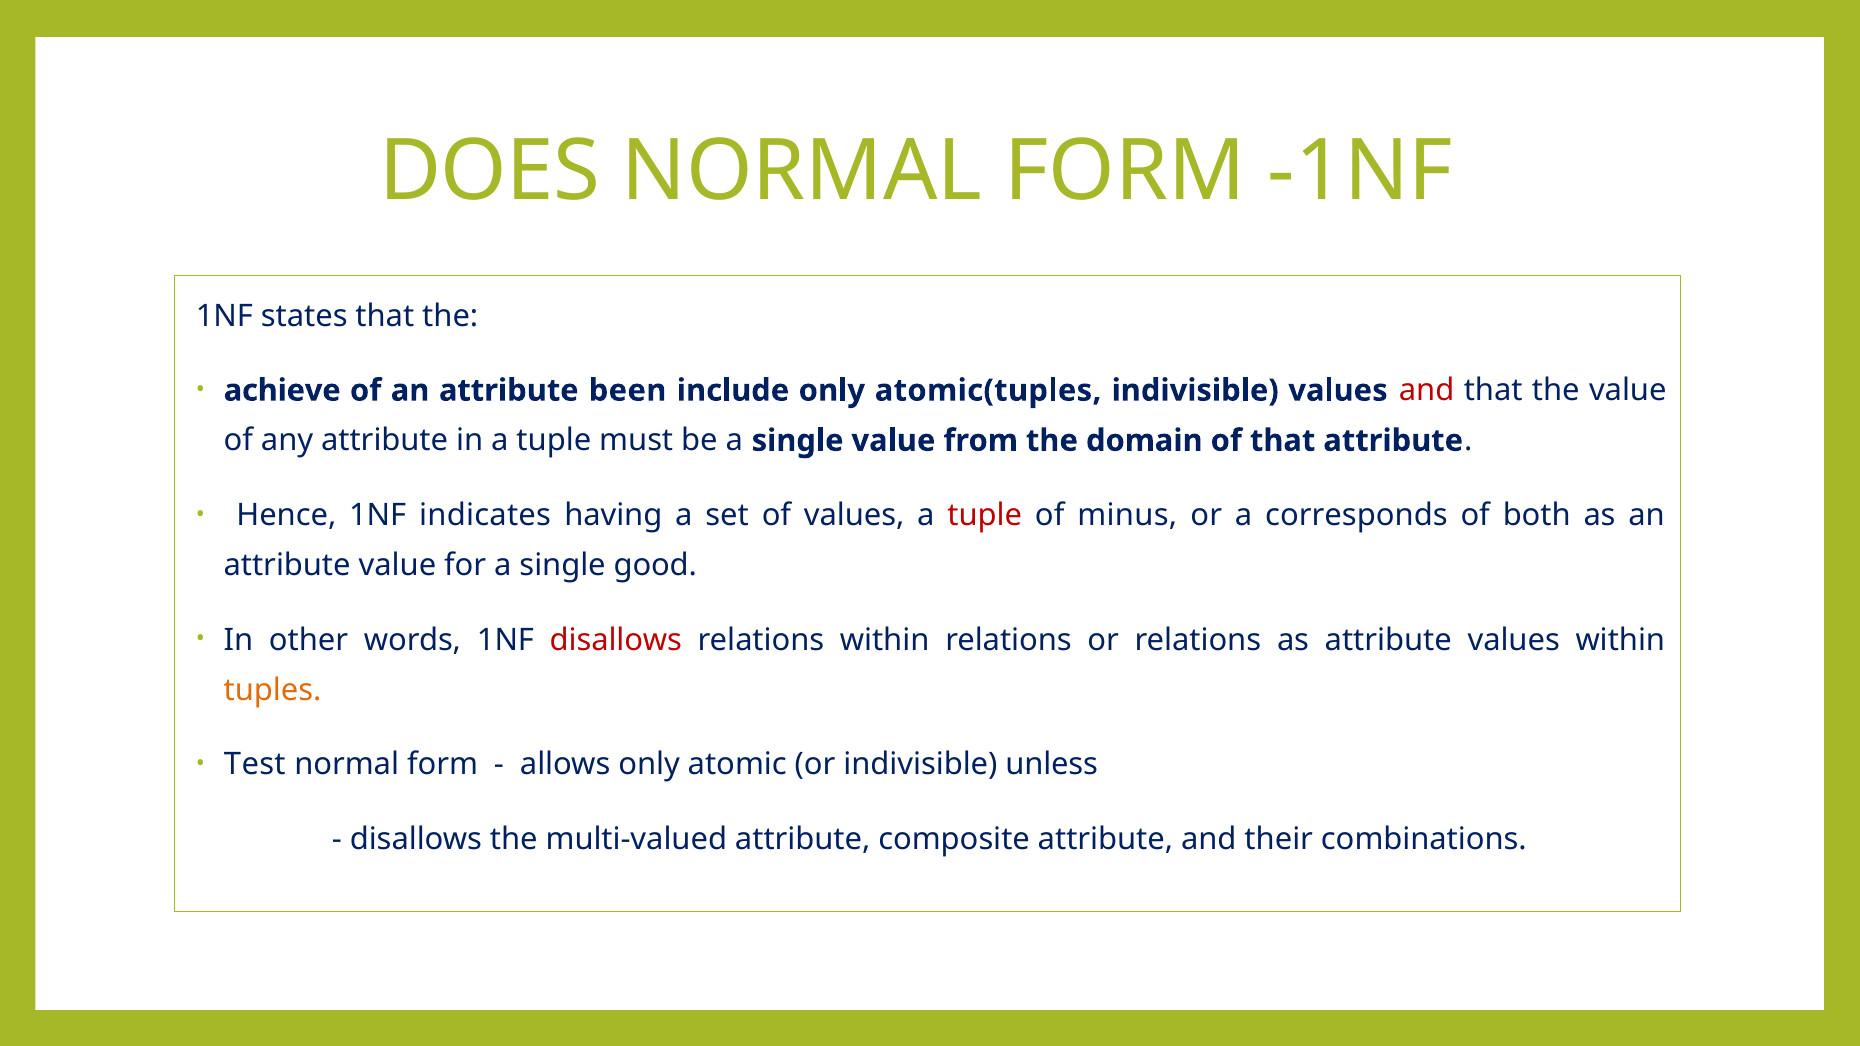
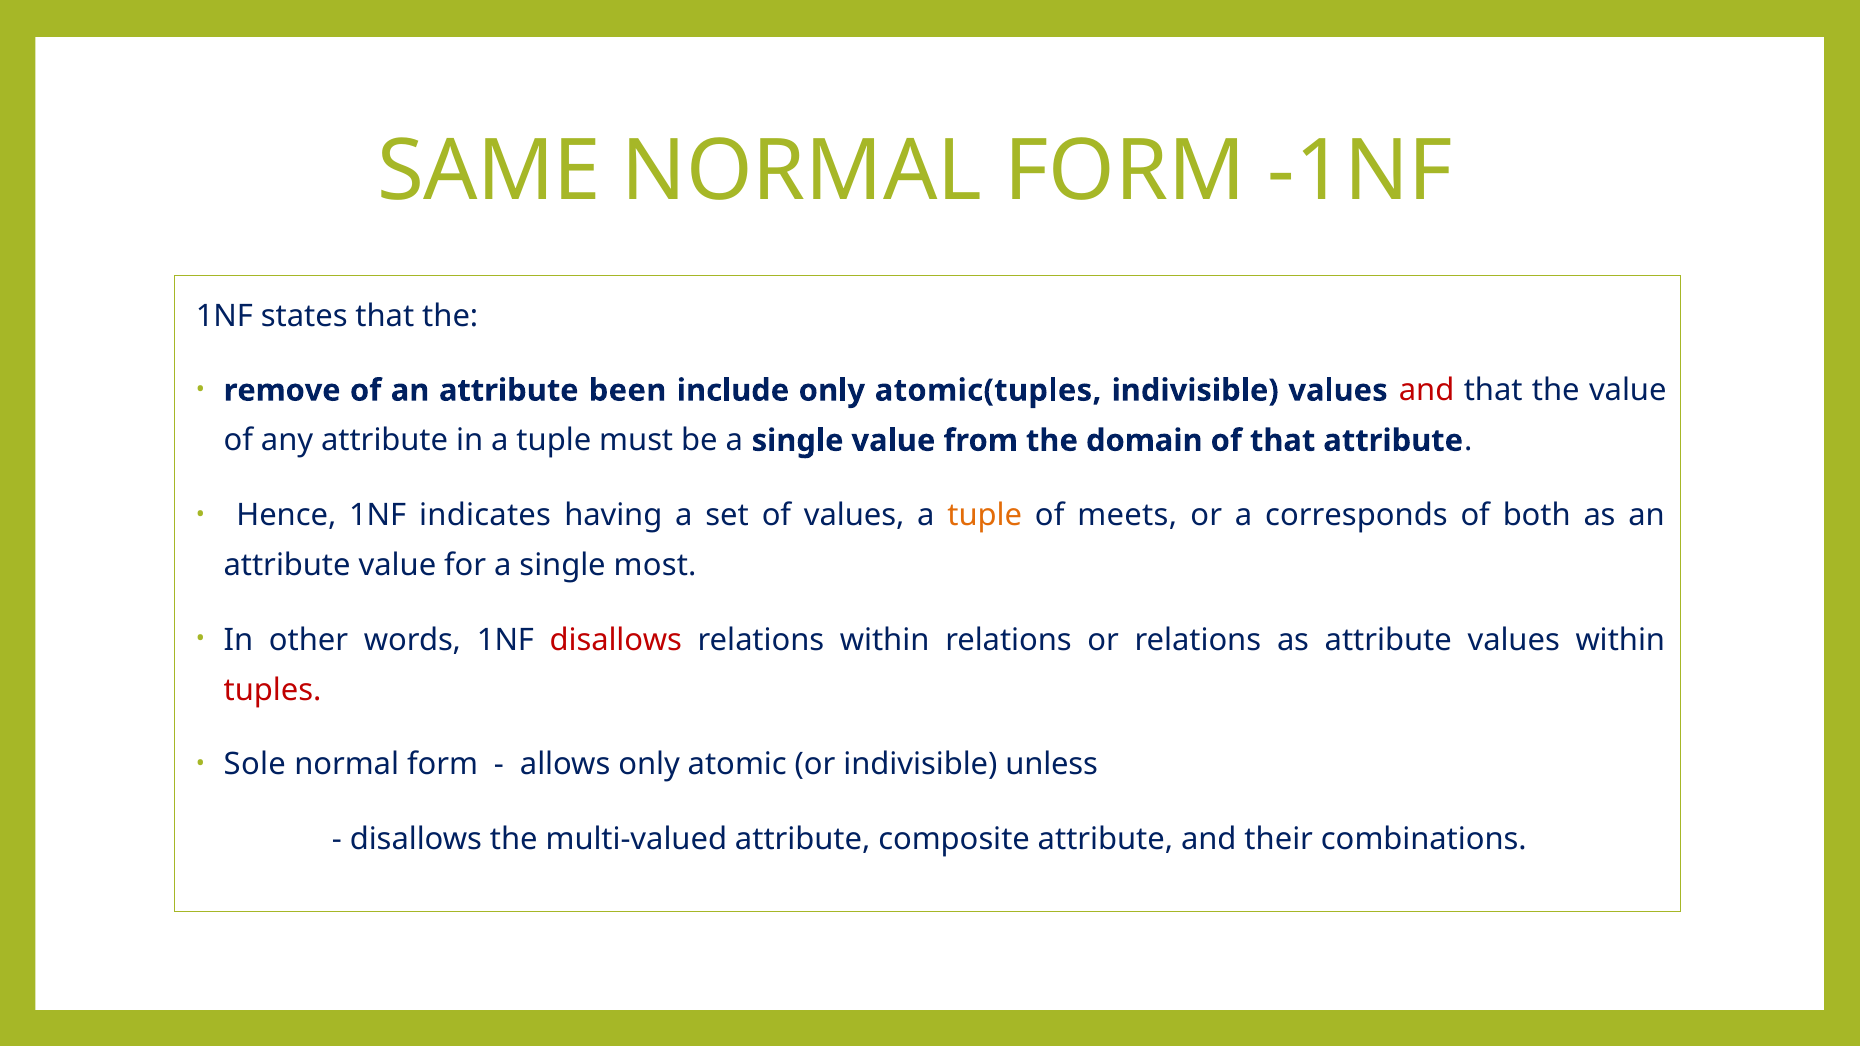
DOES: DOES -> SAME (490, 171)
achieve: achieve -> remove (282, 391)
tuple colour: red -> orange (985, 515)
minus: minus -> meets (1127, 515)
good: good -> most (655, 565)
tuples colour: orange -> red (273, 690)
Test: Test -> Sole (255, 765)
